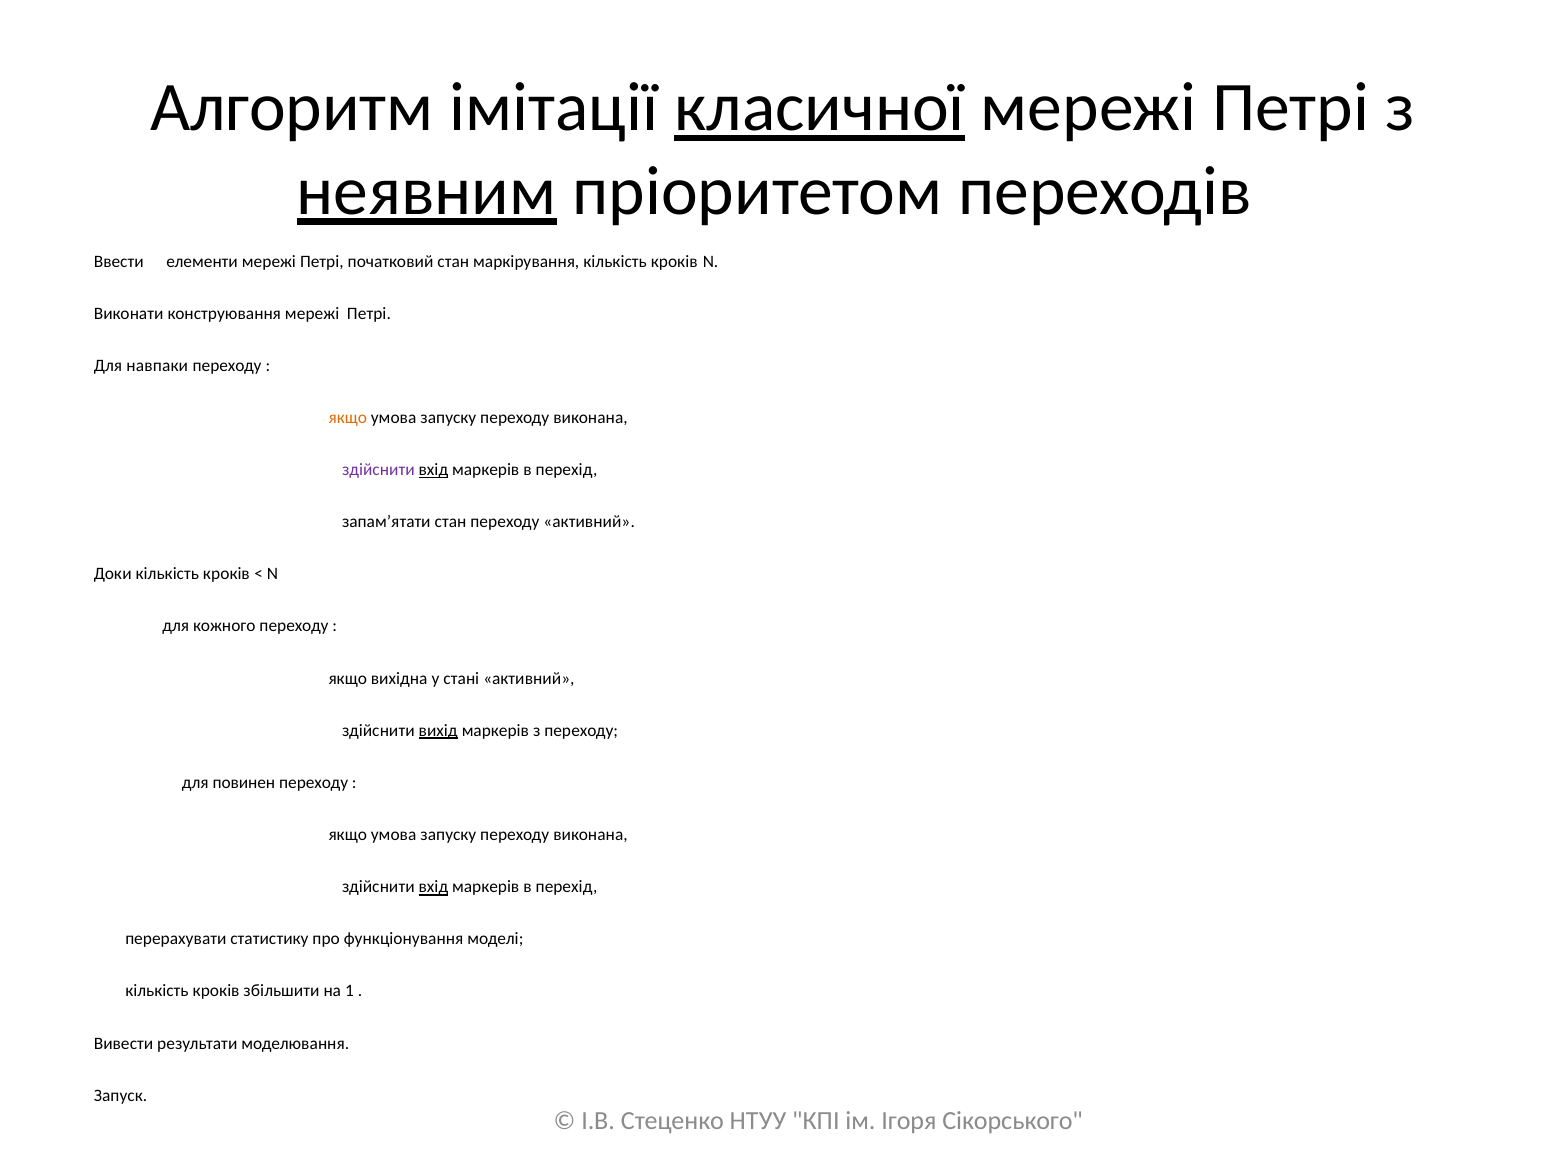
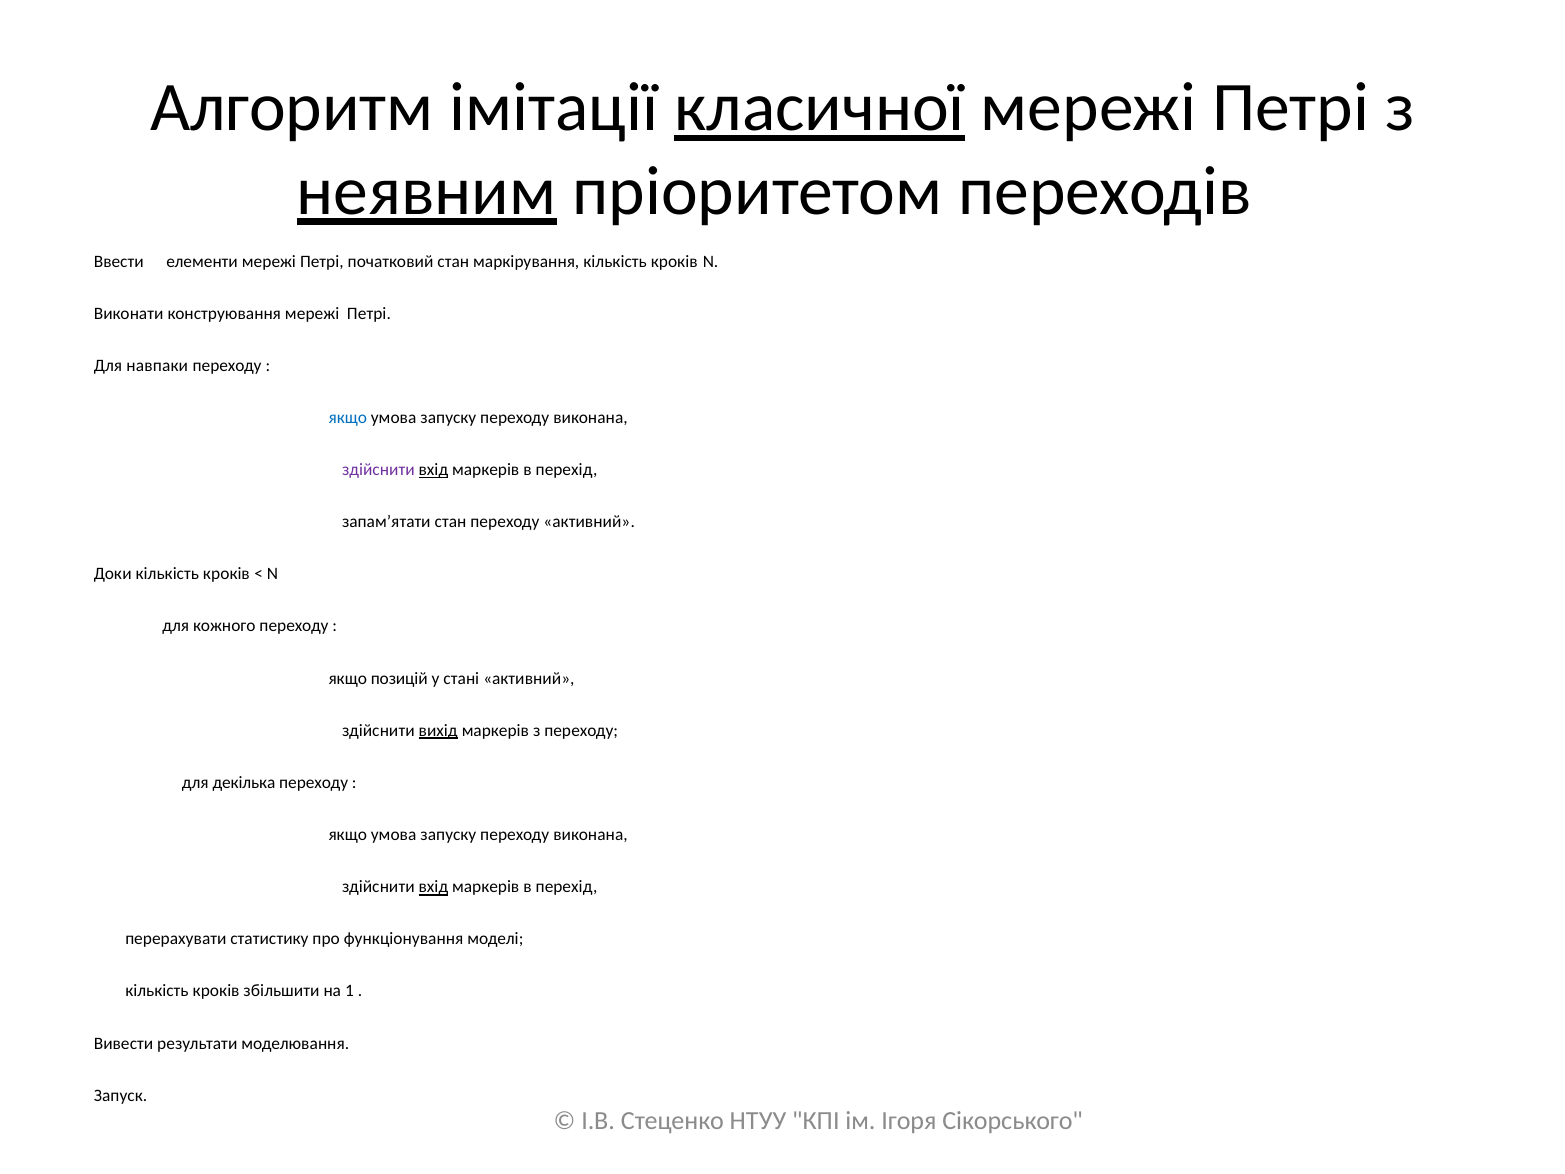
якщо colour: orange -> blue (348, 418)
вихідна: вихідна -> позицій (399, 678)
повинен: повинен -> декілька (244, 782)
